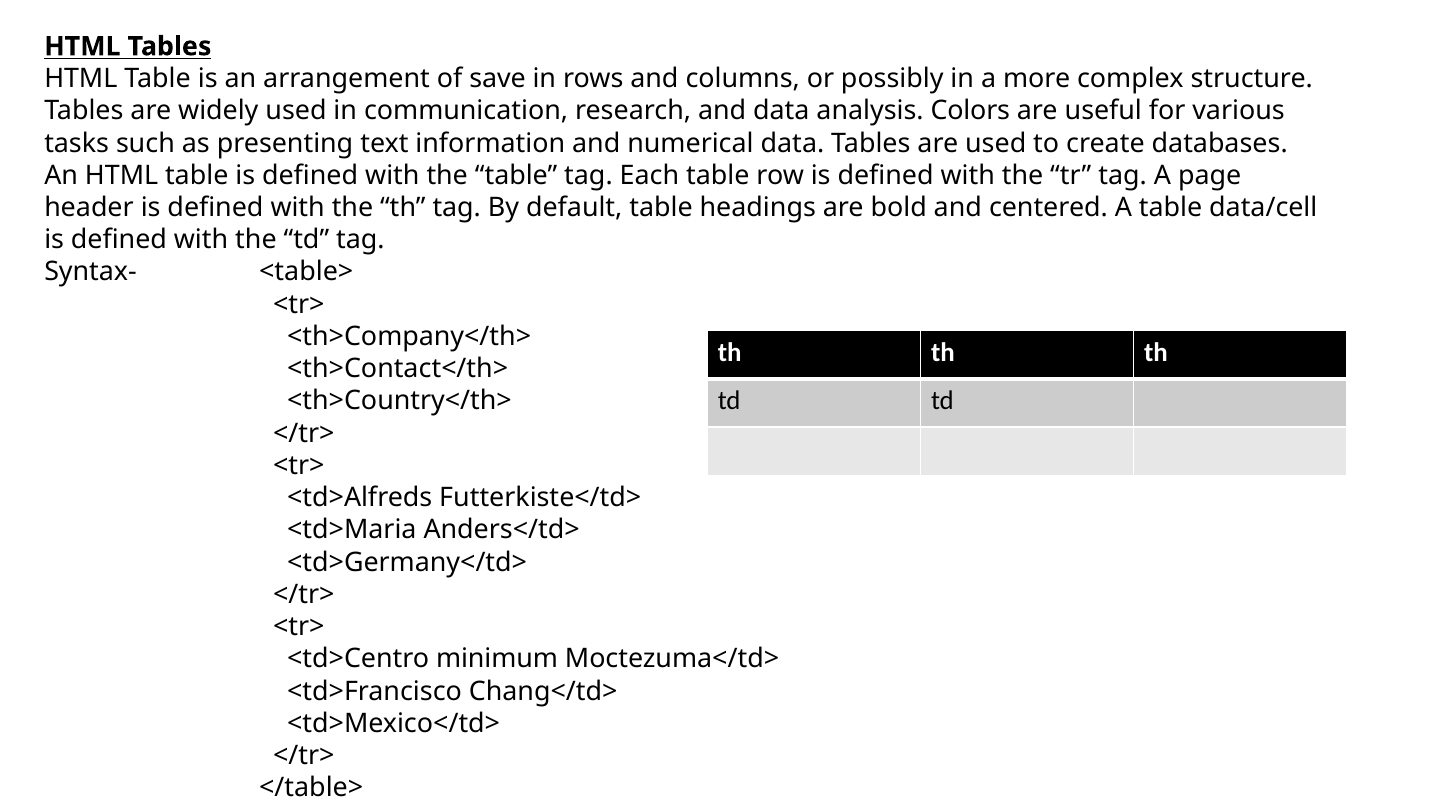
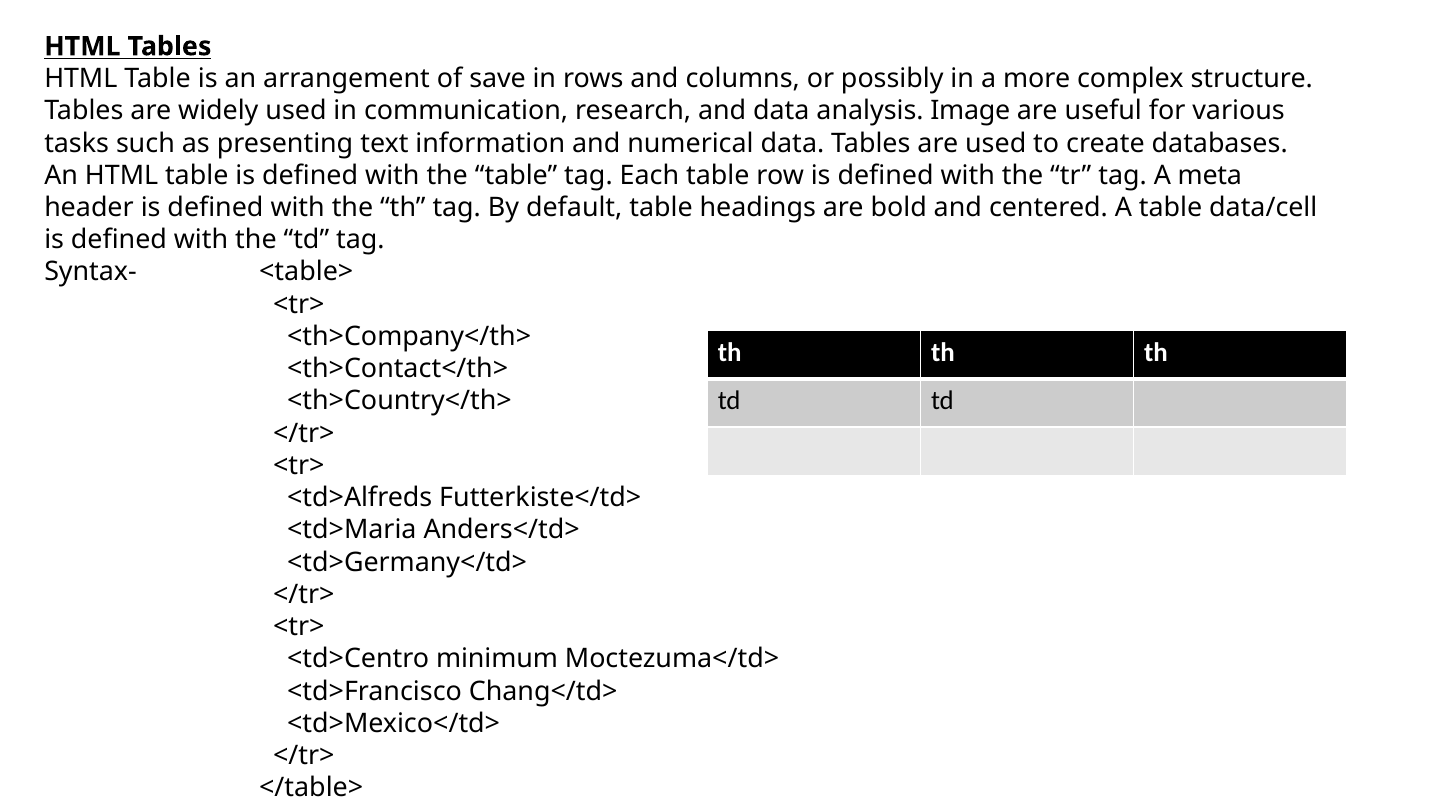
Colors: Colors -> Image (970, 111)
page: page -> meta (1210, 175)
